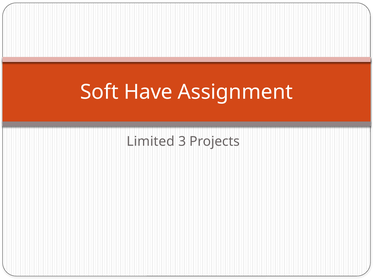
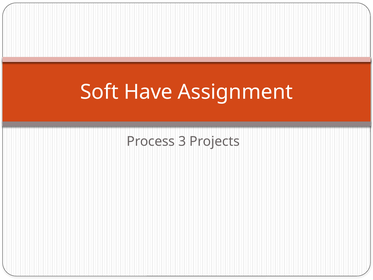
Limited: Limited -> Process (151, 141)
